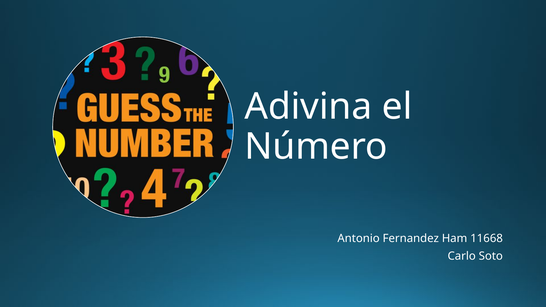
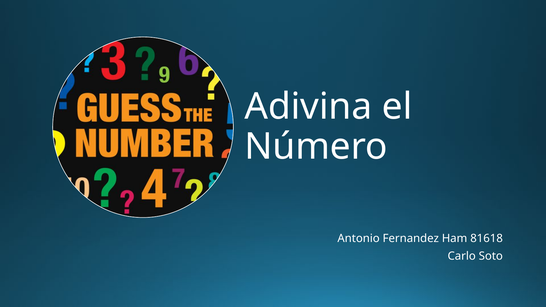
11668: 11668 -> 81618 (487, 238)
